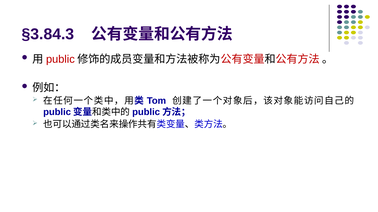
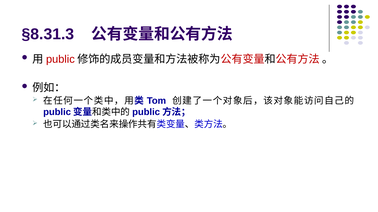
§3.84.3: §3.84.3 -> §8.31.3 (48, 34)
